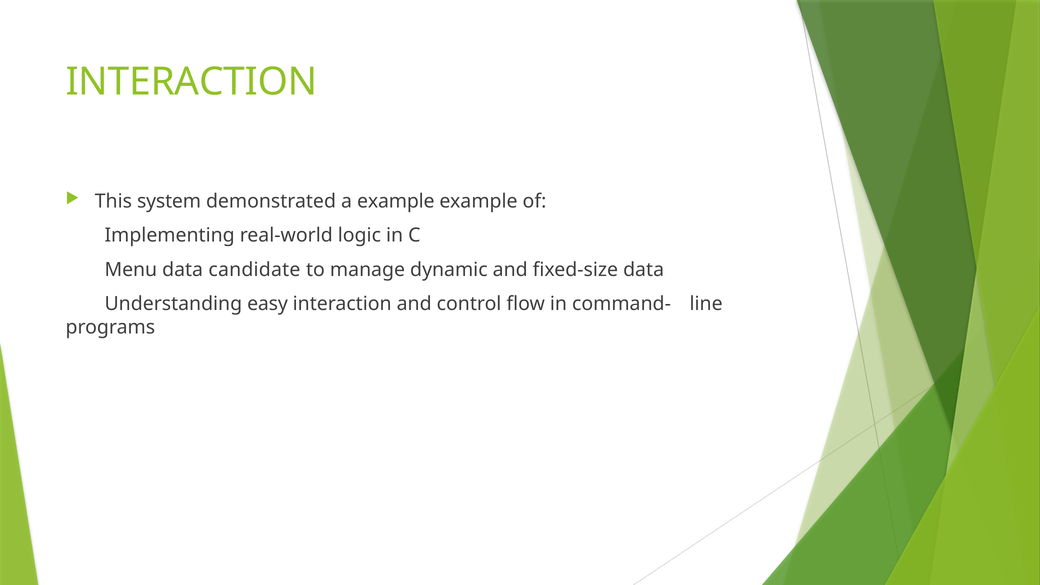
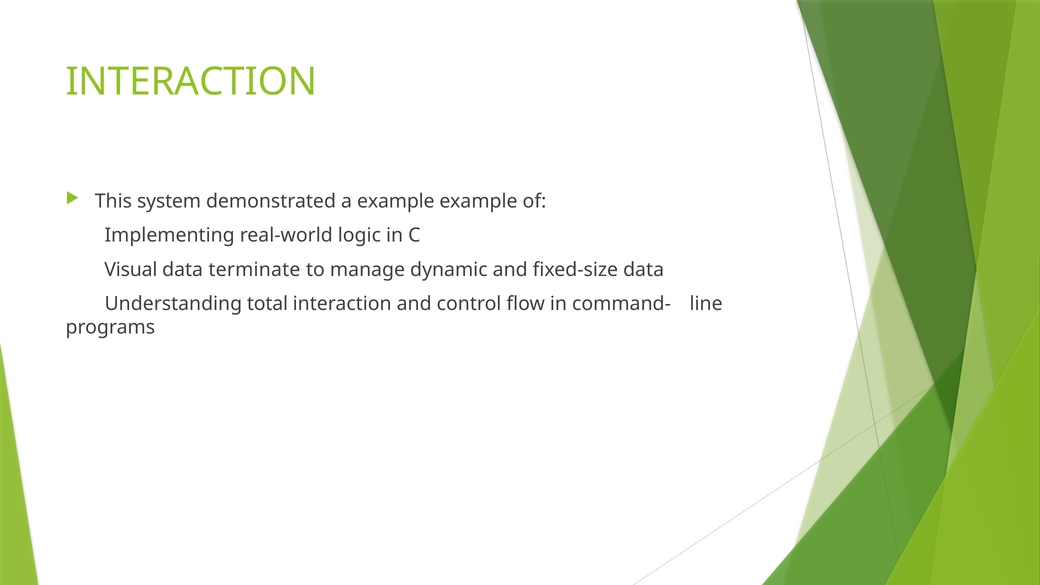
Menu: Menu -> Visual (131, 270)
candidate: candidate -> terminate (254, 270)
easy: easy -> total (268, 304)
